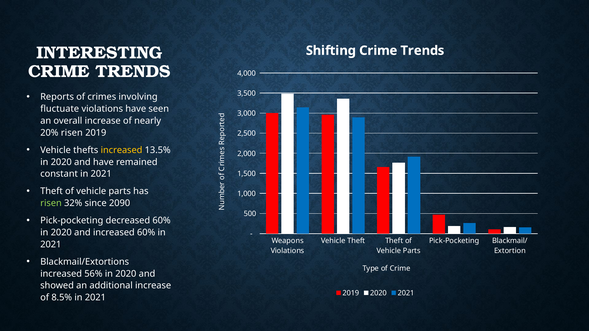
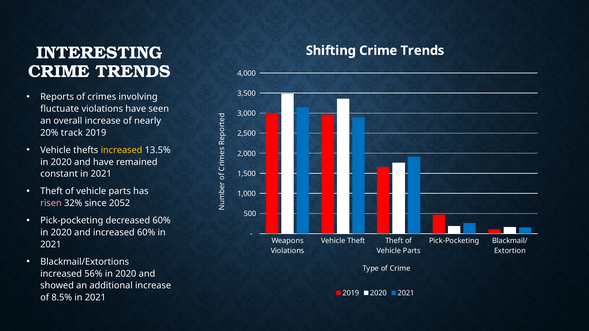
20% risen: risen -> track (72, 133)
risen colour: light green -> pink (51, 203)
2090: 2090 -> 2052 (120, 203)
